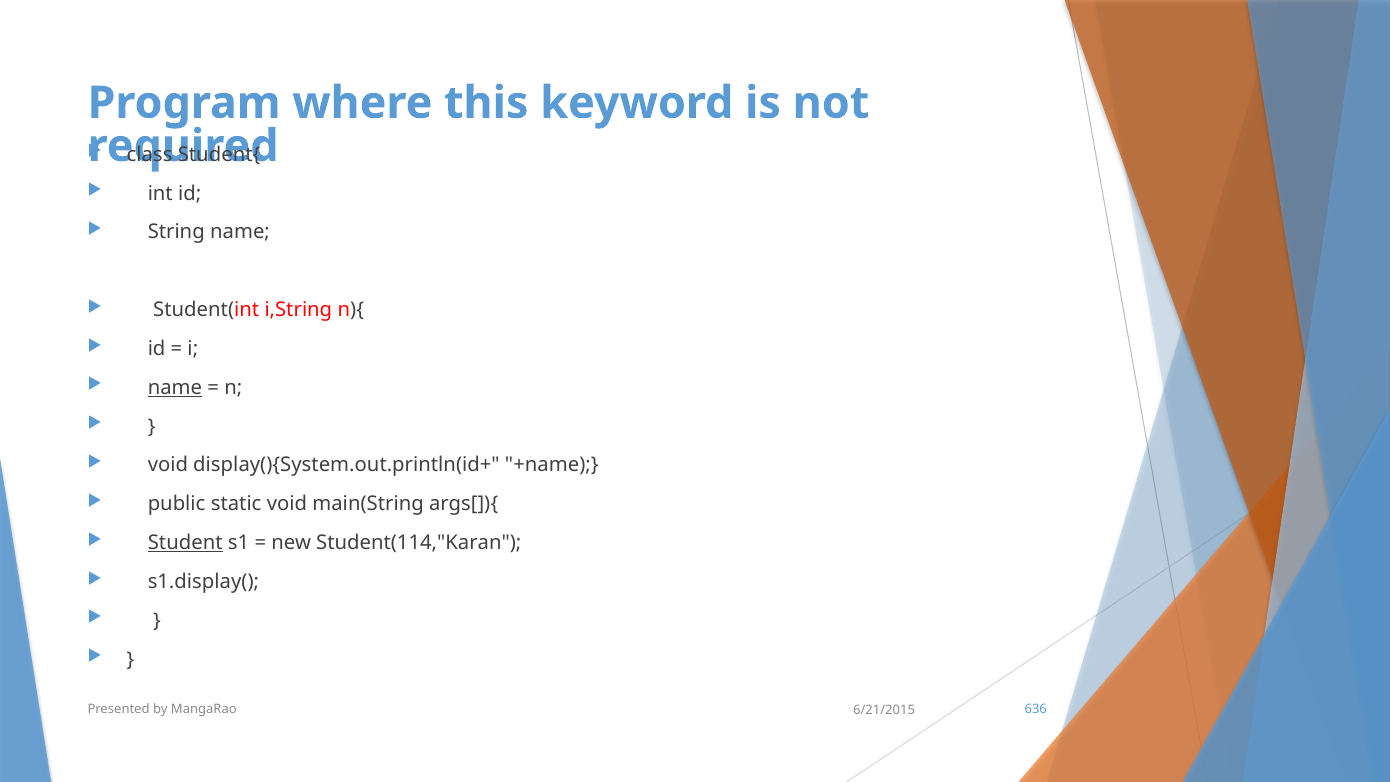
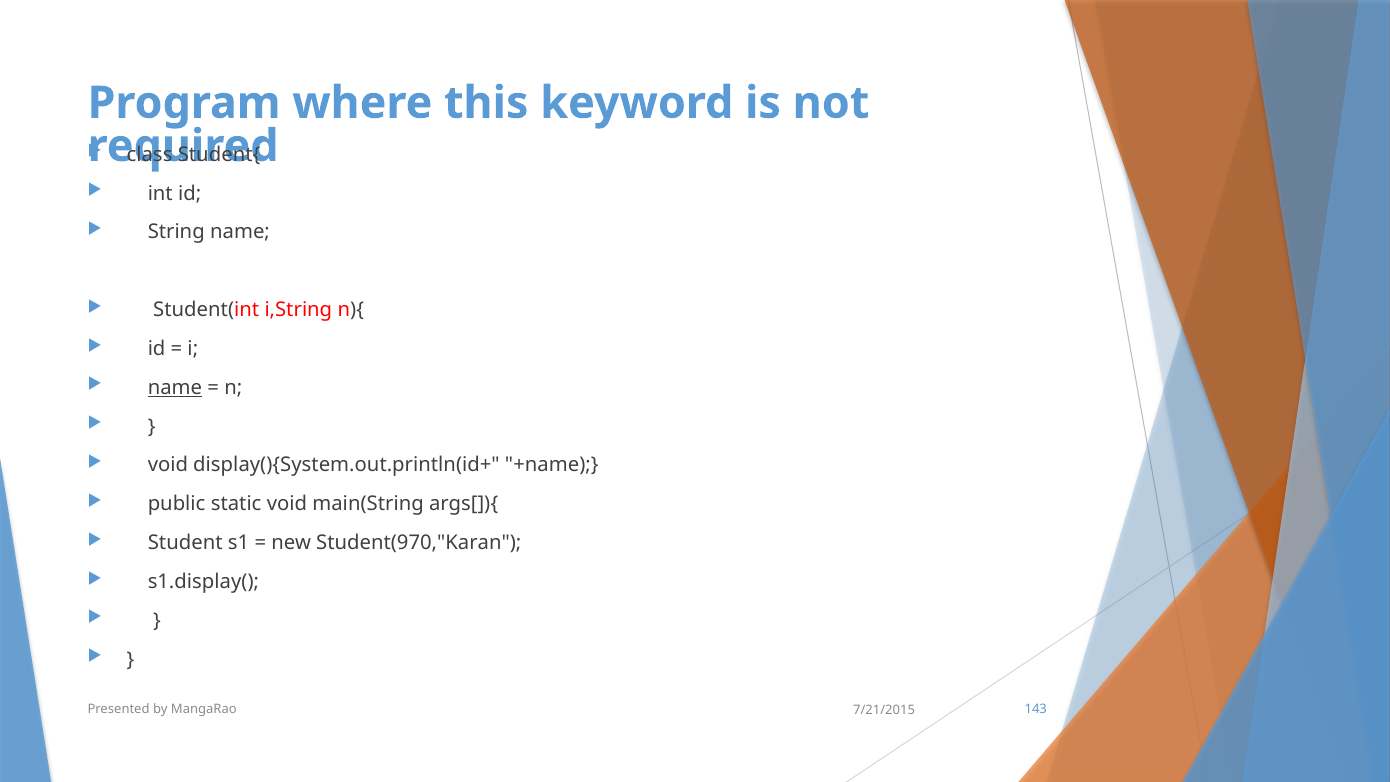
Student underline: present -> none (185, 543)
Student(114,"Karan: Student(114,"Karan -> Student(970,"Karan (419, 543)
636: 636 -> 143 (1036, 709)
6/21/2015: 6/21/2015 -> 7/21/2015 (884, 710)
